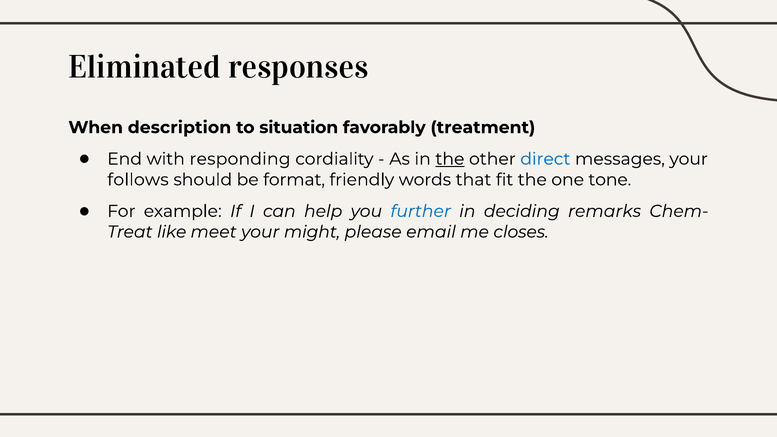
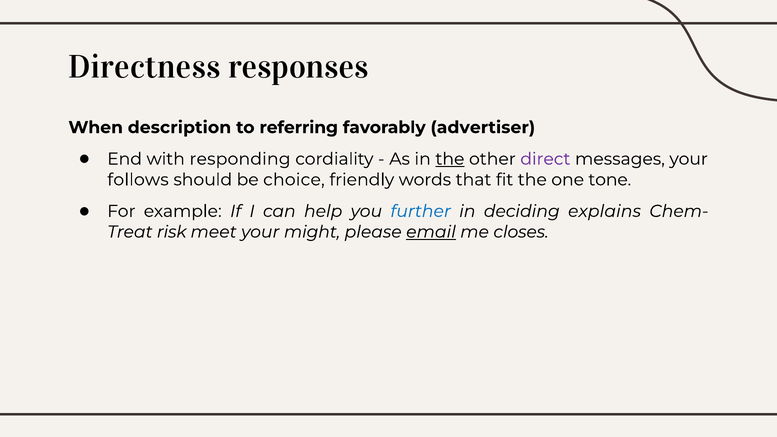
Eliminated: Eliminated -> Directness (144, 67)
situation: situation -> referring (299, 127)
treatment: treatment -> advertiser (483, 127)
direct colour: blue -> purple (545, 159)
format: format -> choice (294, 180)
remarks: remarks -> explains (605, 211)
like: like -> risk (172, 232)
email underline: none -> present (431, 232)
